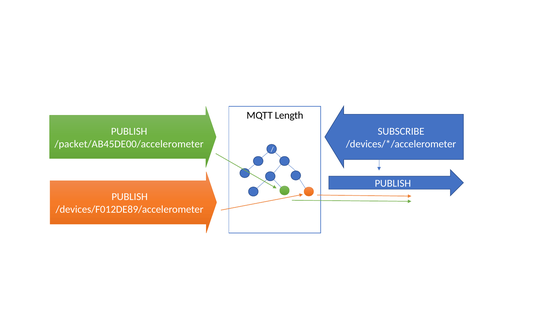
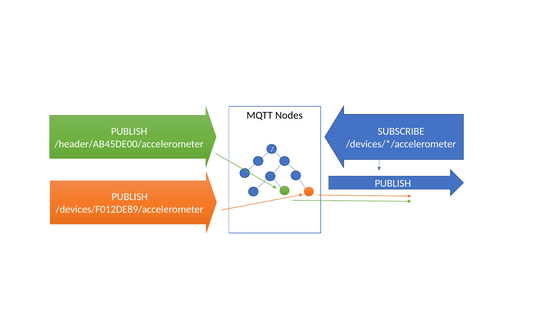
Length: Length -> Nodes (289, 115)
/packet/AB45DE00/accelerometer: /packet/AB45DE00/accelerometer -> /header/AB45DE00/accelerometer (129, 144)
